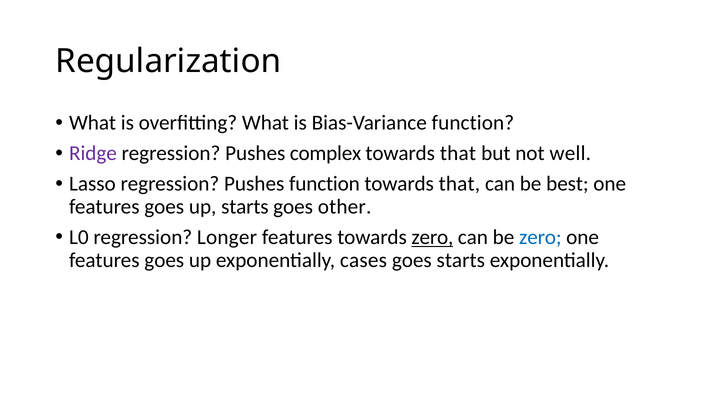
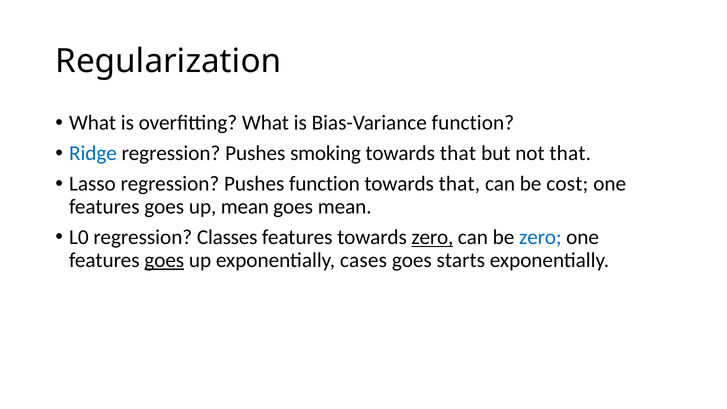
Ridge colour: purple -> blue (93, 153)
complex: complex -> smoking (326, 153)
not well: well -> that (570, 153)
best: best -> cost (567, 184)
up starts: starts -> mean (245, 207)
goes other: other -> mean (345, 207)
Longer: Longer -> Classes (227, 237)
goes underline: none -> present (164, 260)
